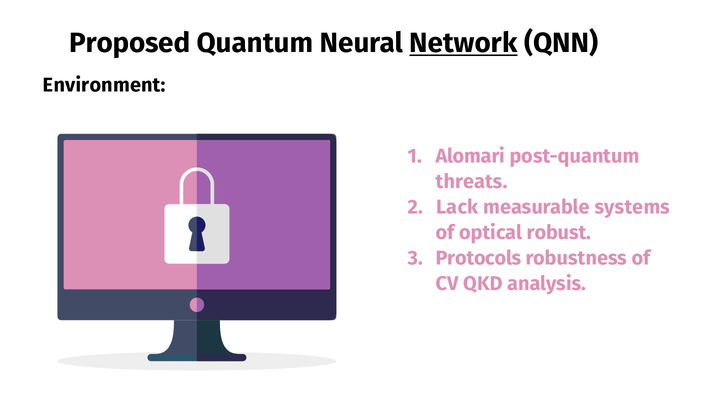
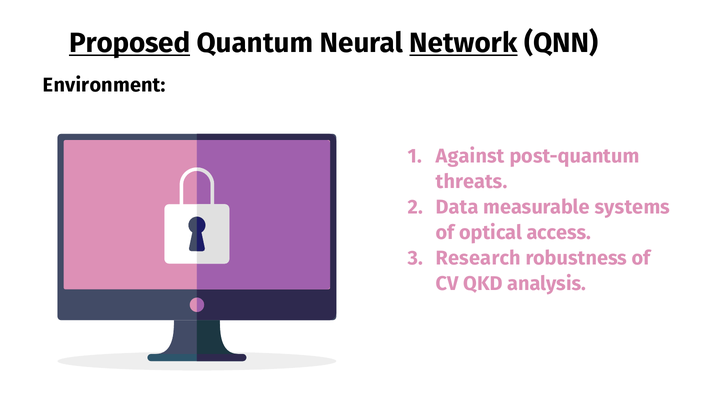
Proposed underline: none -> present (130, 43)
Alomari: Alomari -> Against (470, 156)
Lack: Lack -> Data (457, 207)
robust: robust -> access (559, 233)
Protocols: Protocols -> Research (478, 258)
